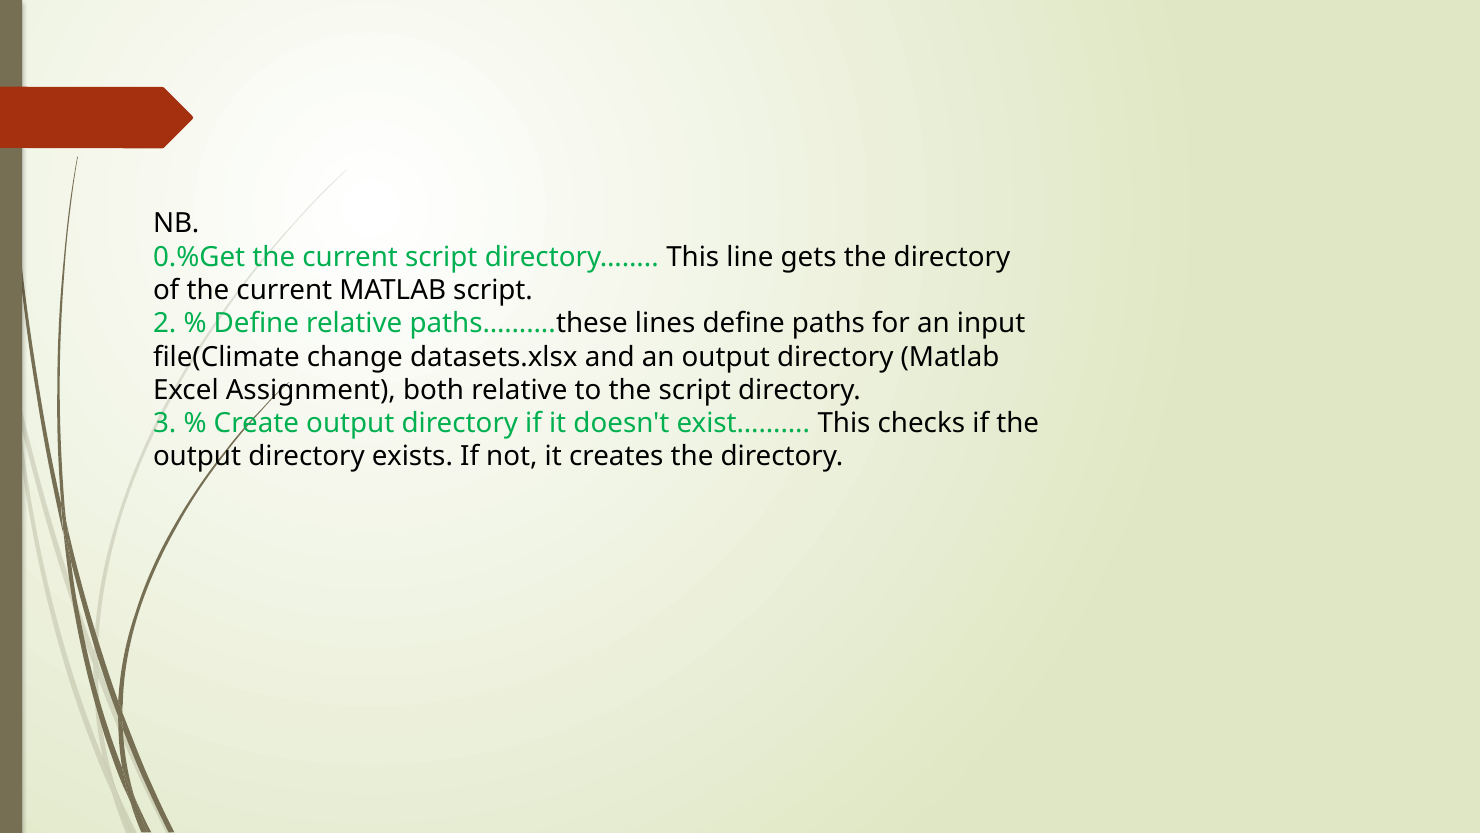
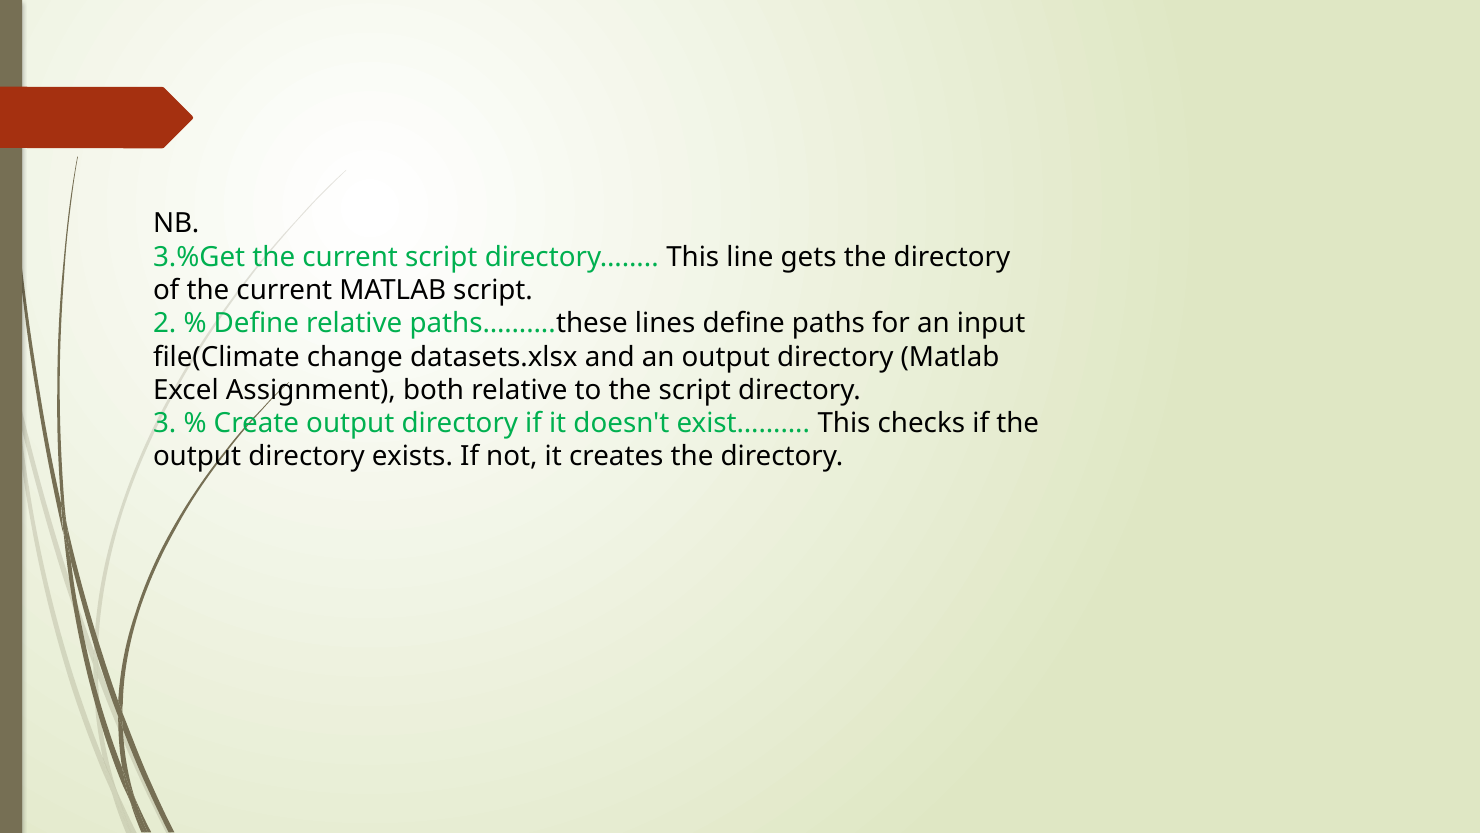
0.%Get: 0.%Get -> 3.%Get (199, 257)
